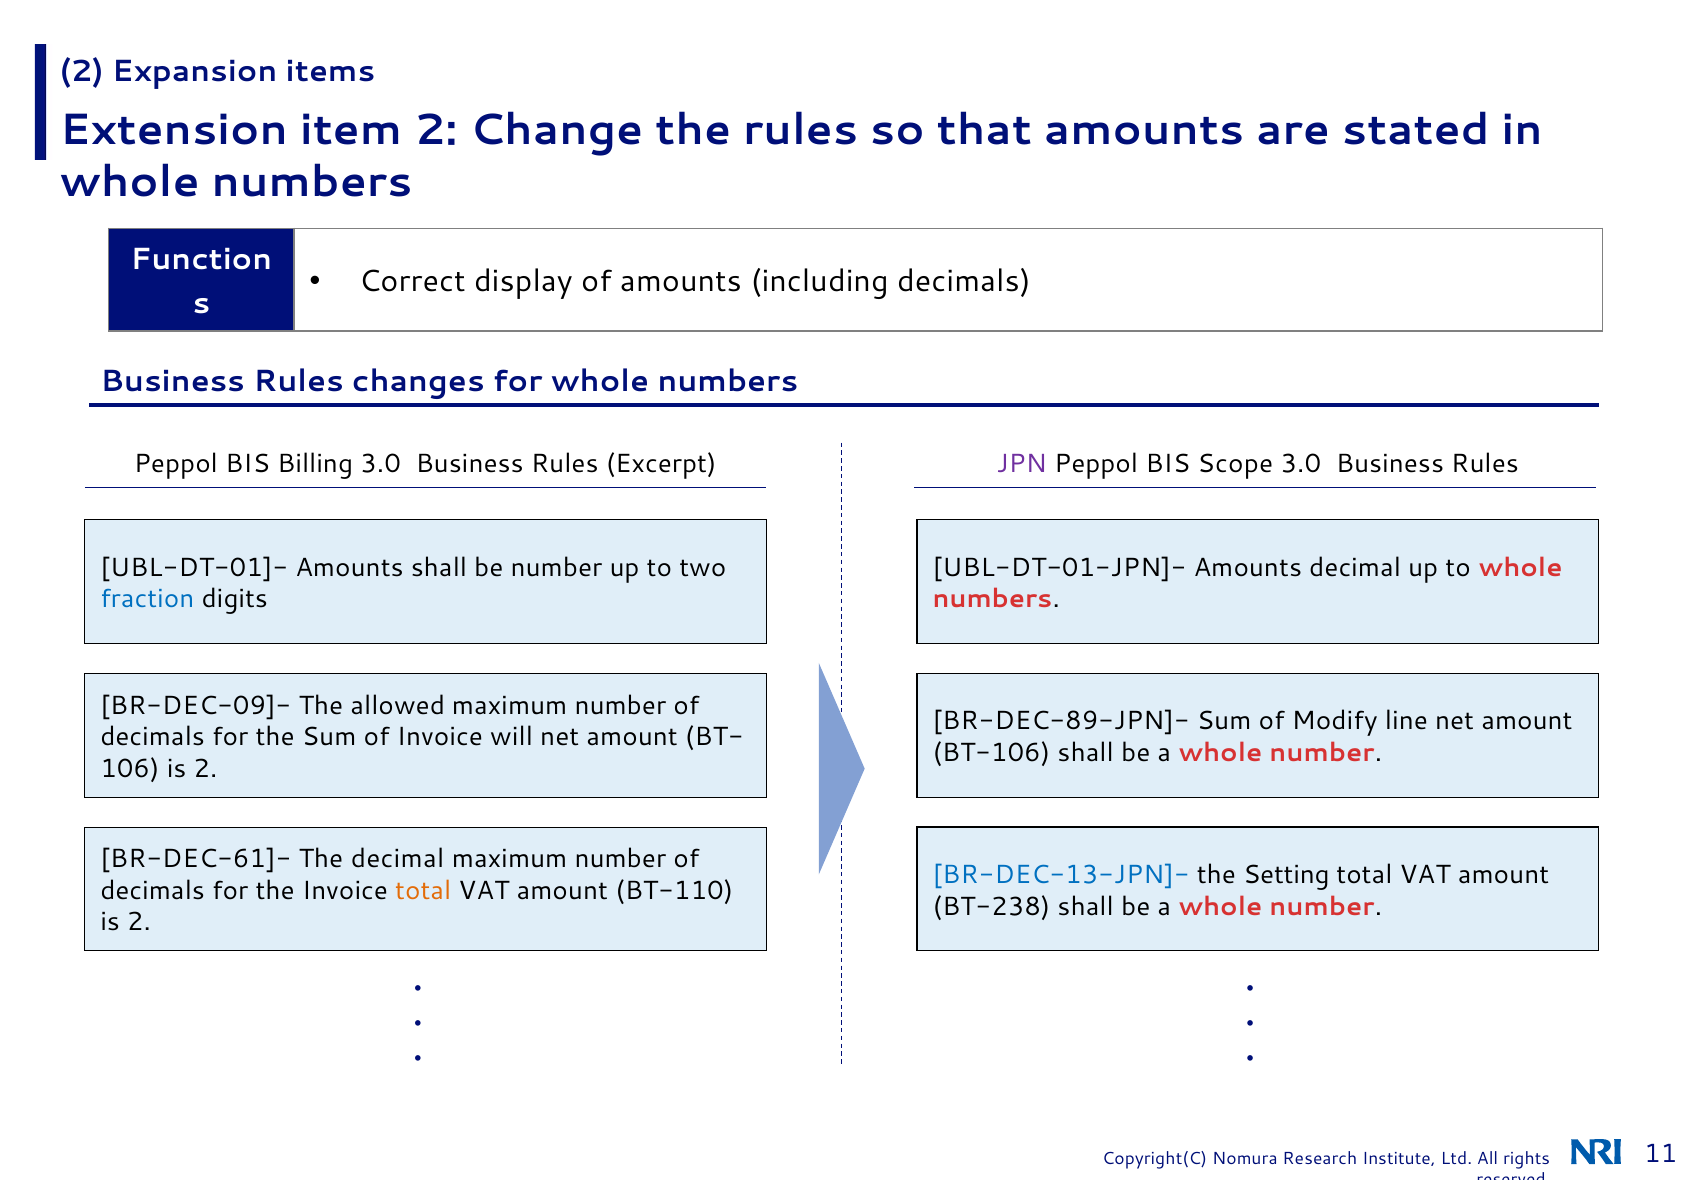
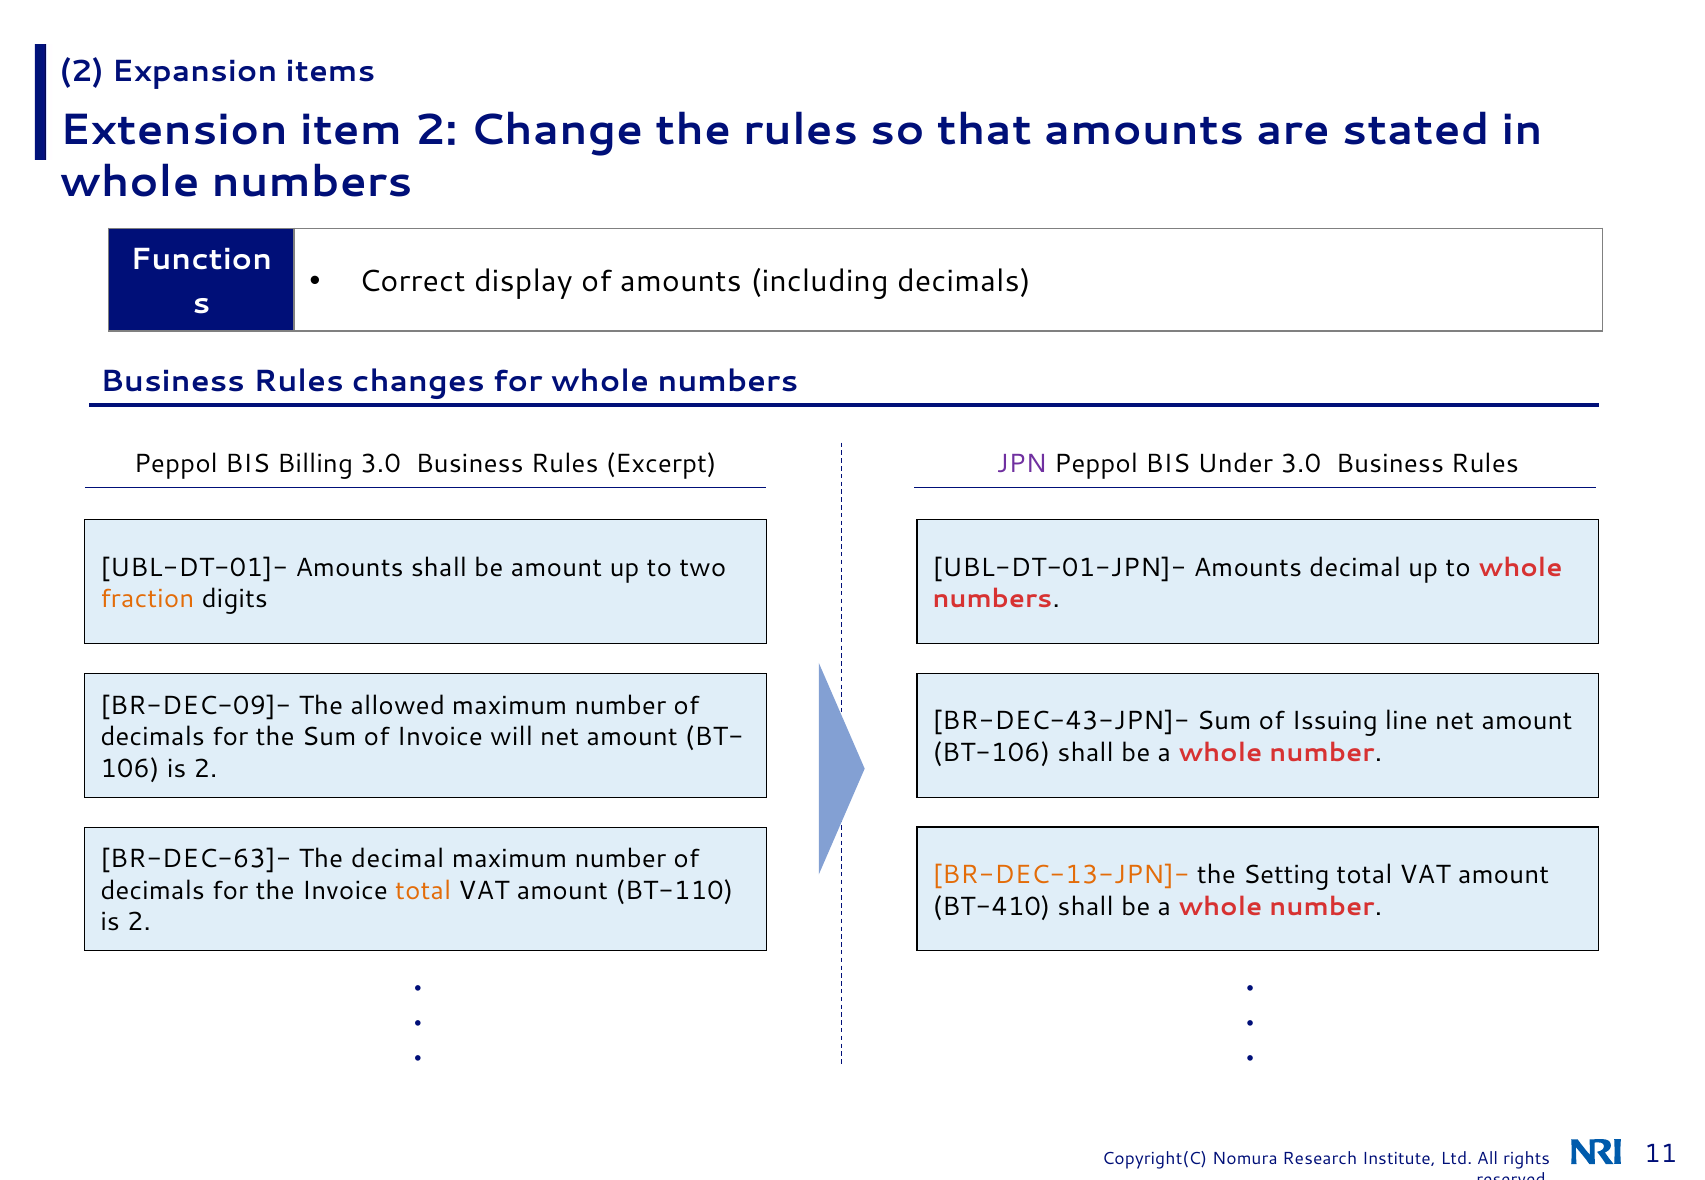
Scope: Scope -> Under (1235, 464)
be number: number -> amount (556, 568)
fraction colour: blue -> orange (147, 599)
BR-DEC-89-JPN]-: BR-DEC-89-JPN]- -> BR-DEC-43-JPN]- (1061, 722)
Modify: Modify -> Issuing (1335, 722)
BR-DEC-61]-: BR-DEC-61]- -> BR-DEC-63]- (196, 860)
BR-DEC-13-JPN]- colour: blue -> orange (1061, 875)
BT-238: BT-238 -> BT-410 (991, 907)
